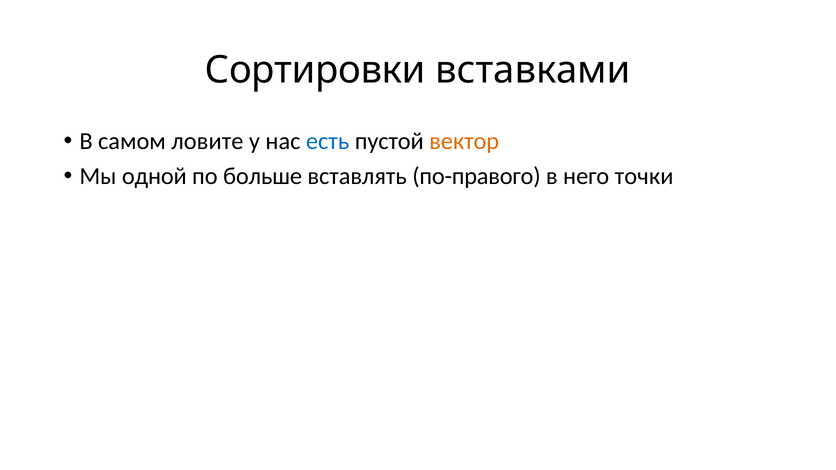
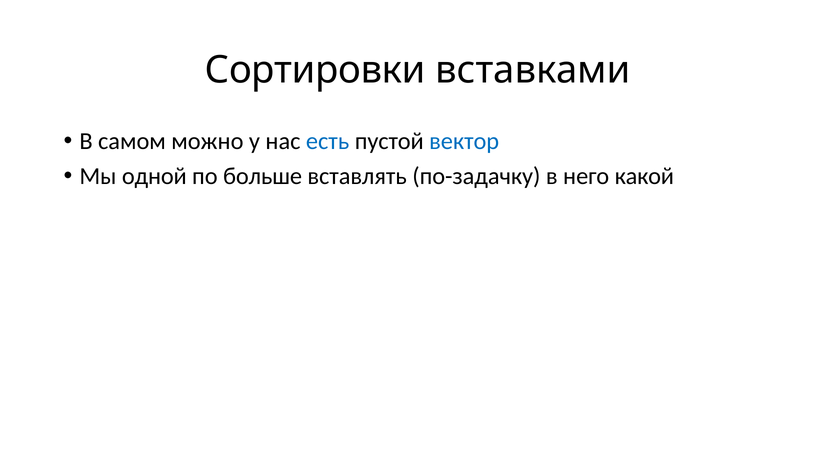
ловите: ловите -> можно (207, 141)
вектор colour: orange -> blue (464, 141)
по-правого: по-правого -> по-задачку (476, 176)
точки: точки -> какой (644, 176)
